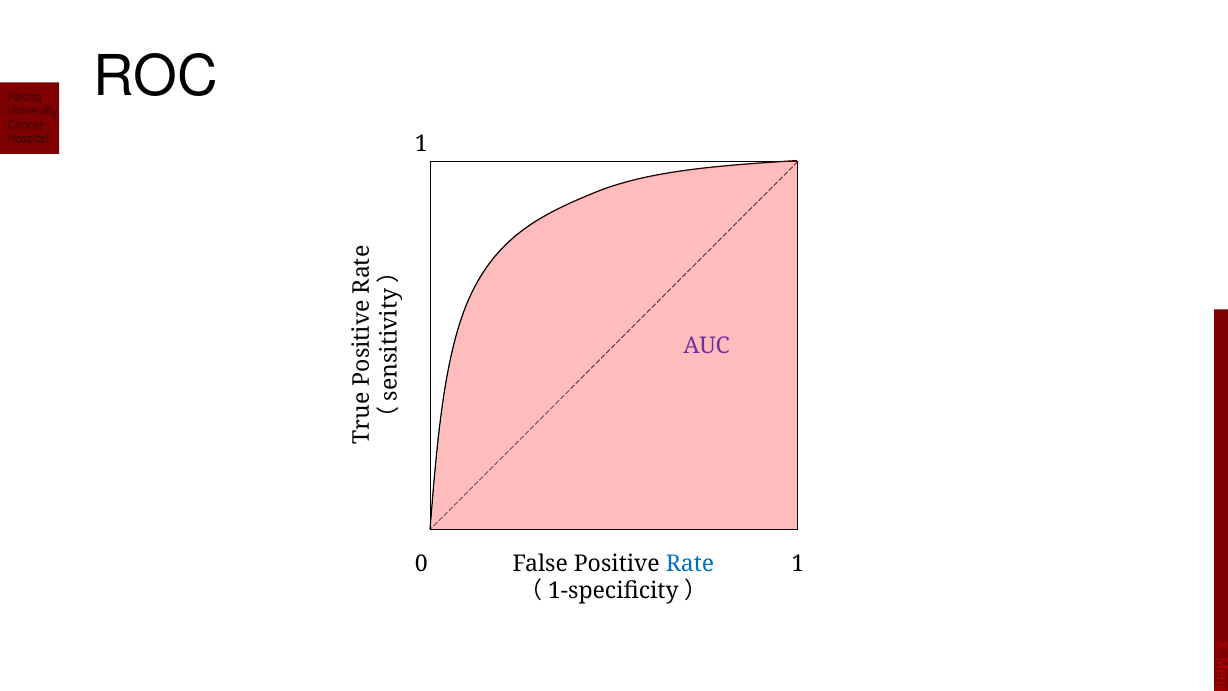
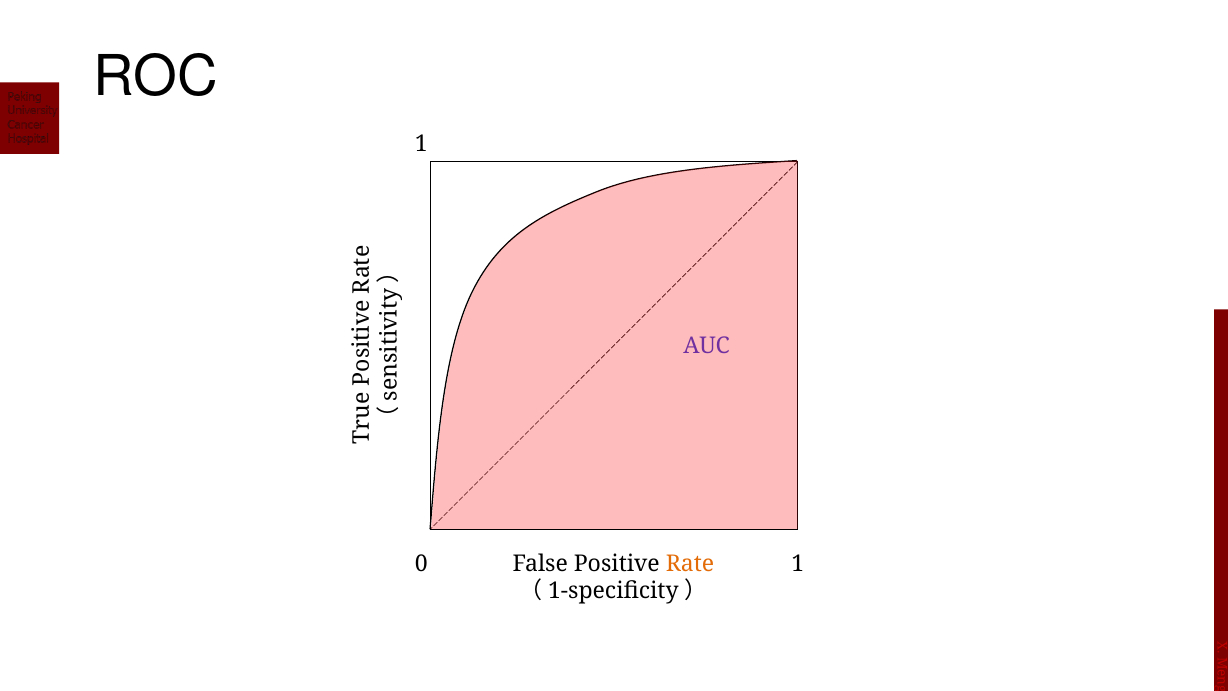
Rate colour: blue -> orange (690, 563)
